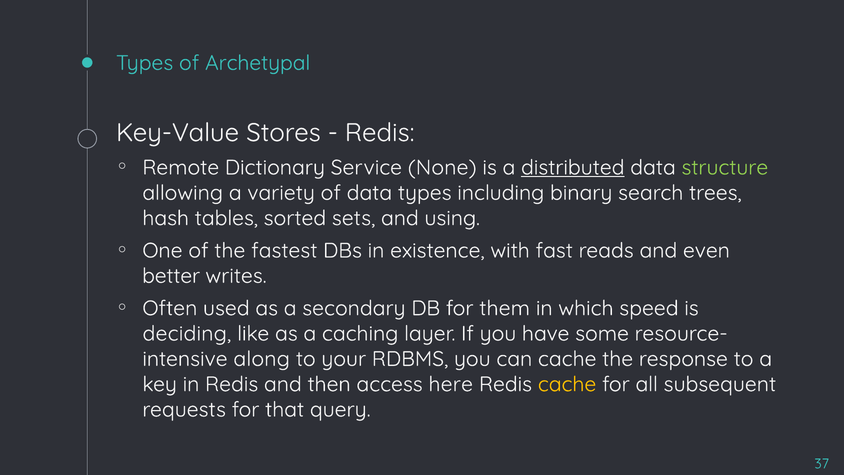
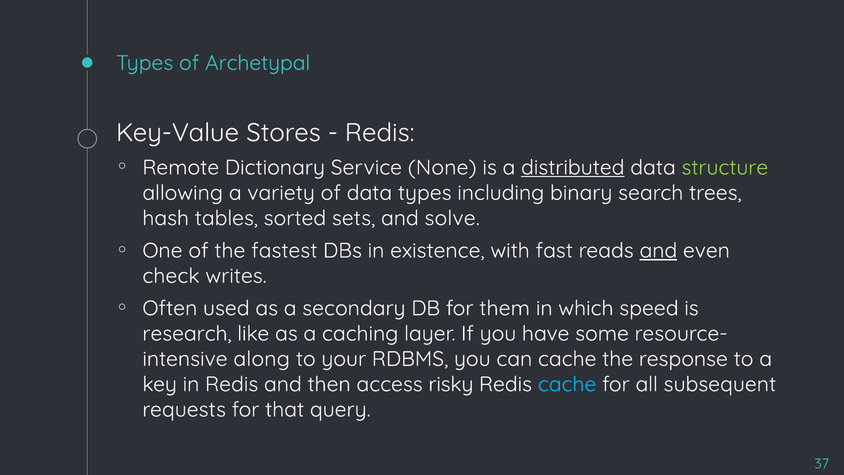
using: using -> solve (452, 218)
and underline: none -> present (658, 250)
better: better -> check (171, 276)
deciding: deciding -> research (187, 333)
here: here -> risky (451, 384)
cache colour: yellow -> light blue (567, 384)
